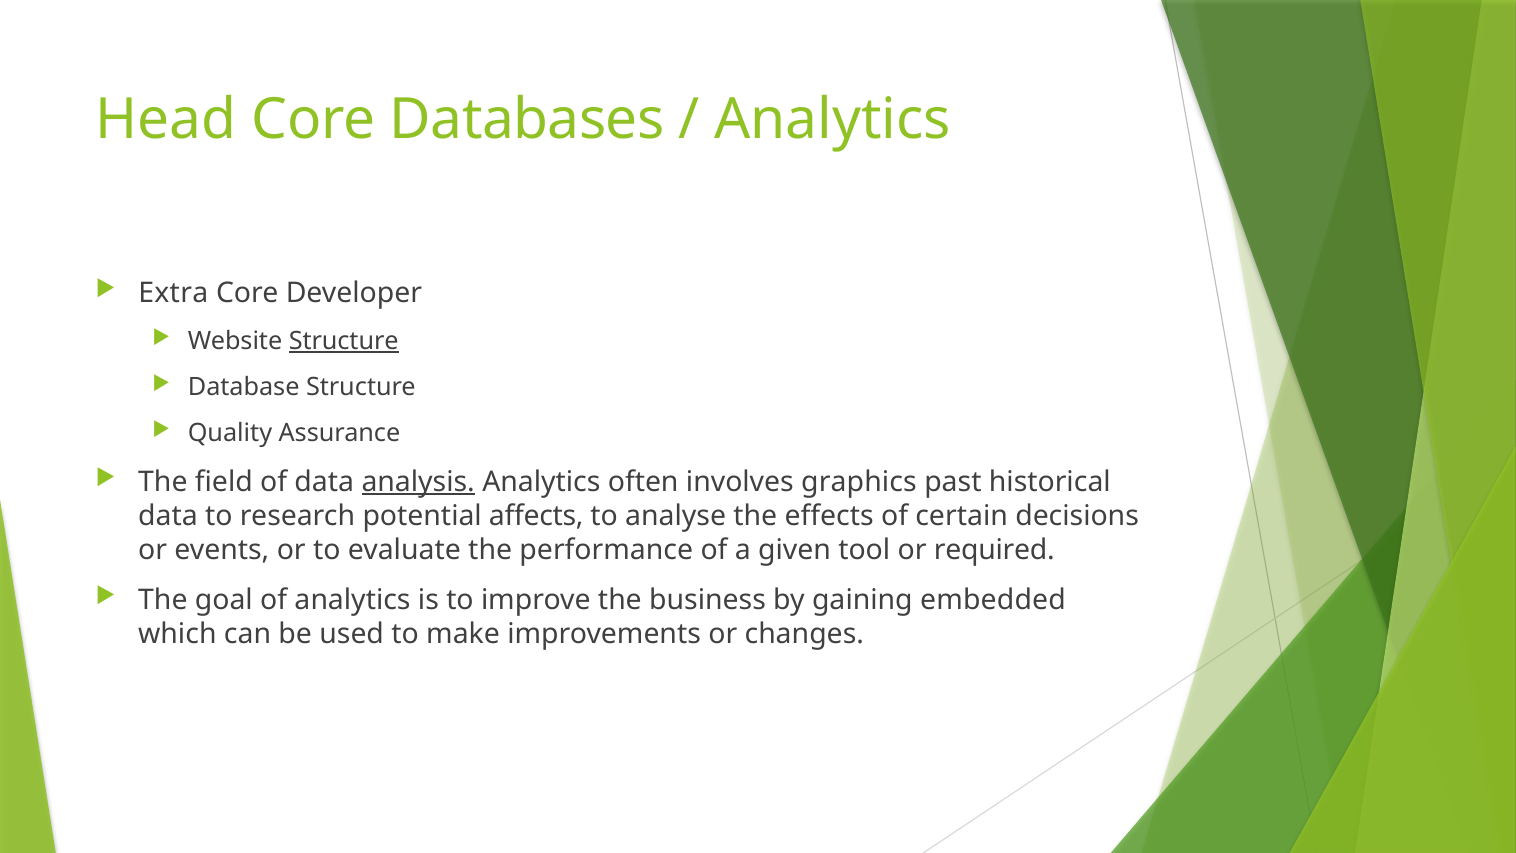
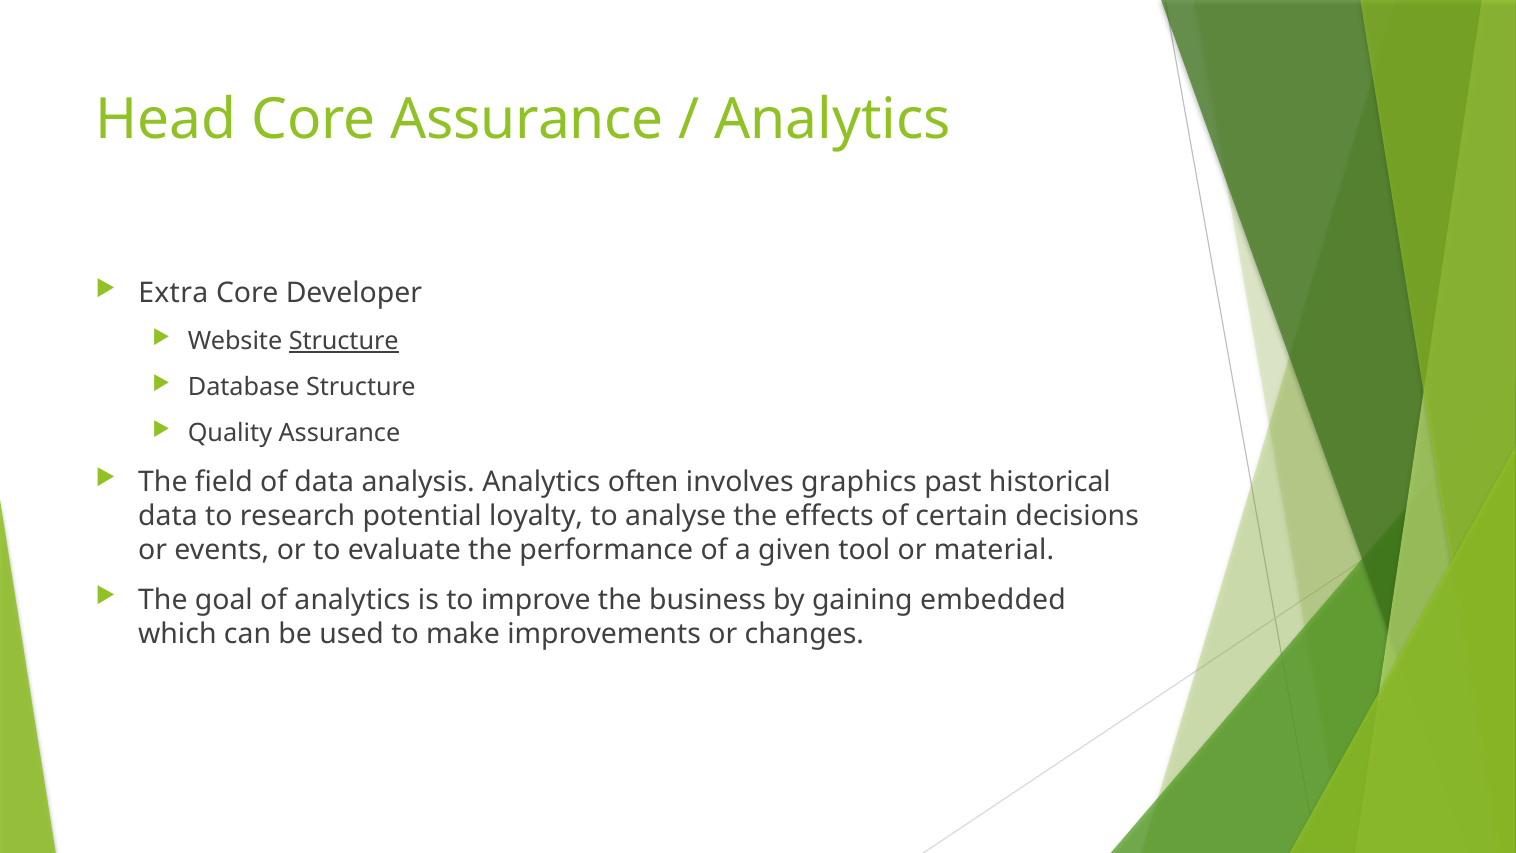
Core Databases: Databases -> Assurance (527, 120)
analysis underline: present -> none (418, 481)
affects: affects -> loyalty (536, 516)
required: required -> material (994, 550)
